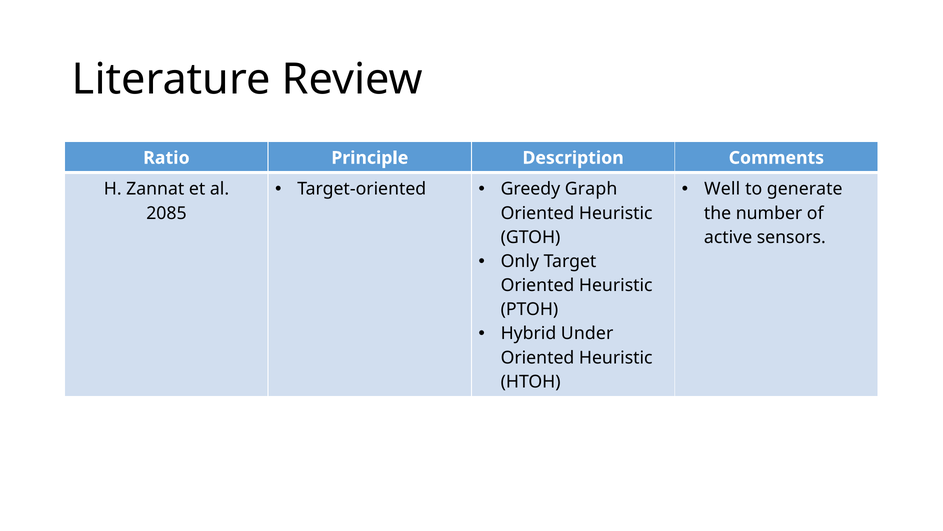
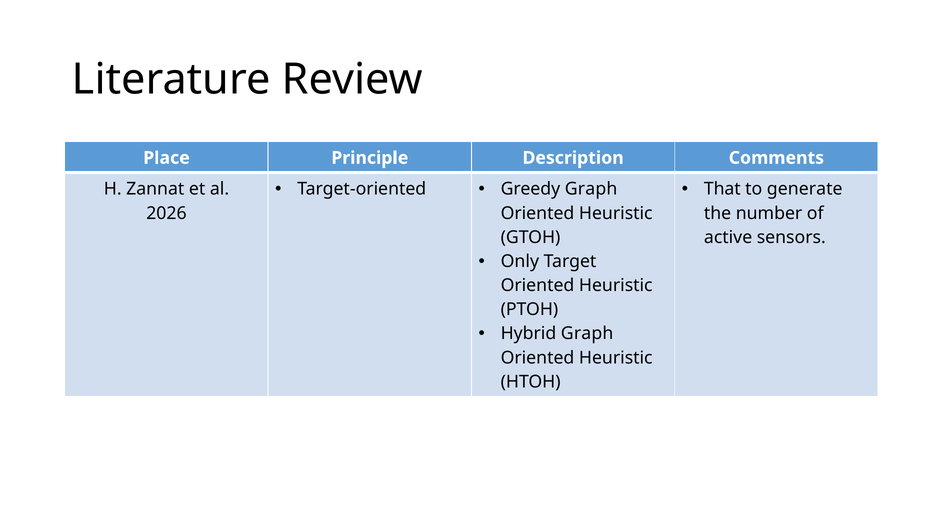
Ratio: Ratio -> Place (166, 158)
Well: Well -> That (722, 189)
2085: 2085 -> 2026 (166, 213)
Hybrid Under: Under -> Graph (587, 333)
